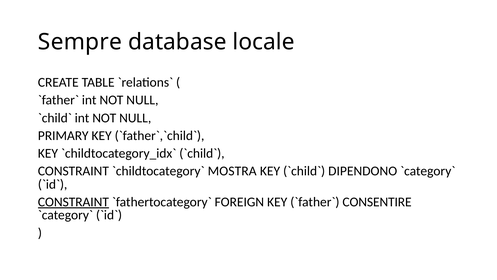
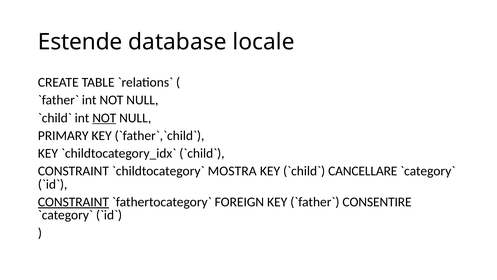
Sempre: Sempre -> Estende (80, 42)
NOT underline: none -> present (104, 118)
DIPENDONO: DIPENDONO -> CANCELLARE (363, 171)
